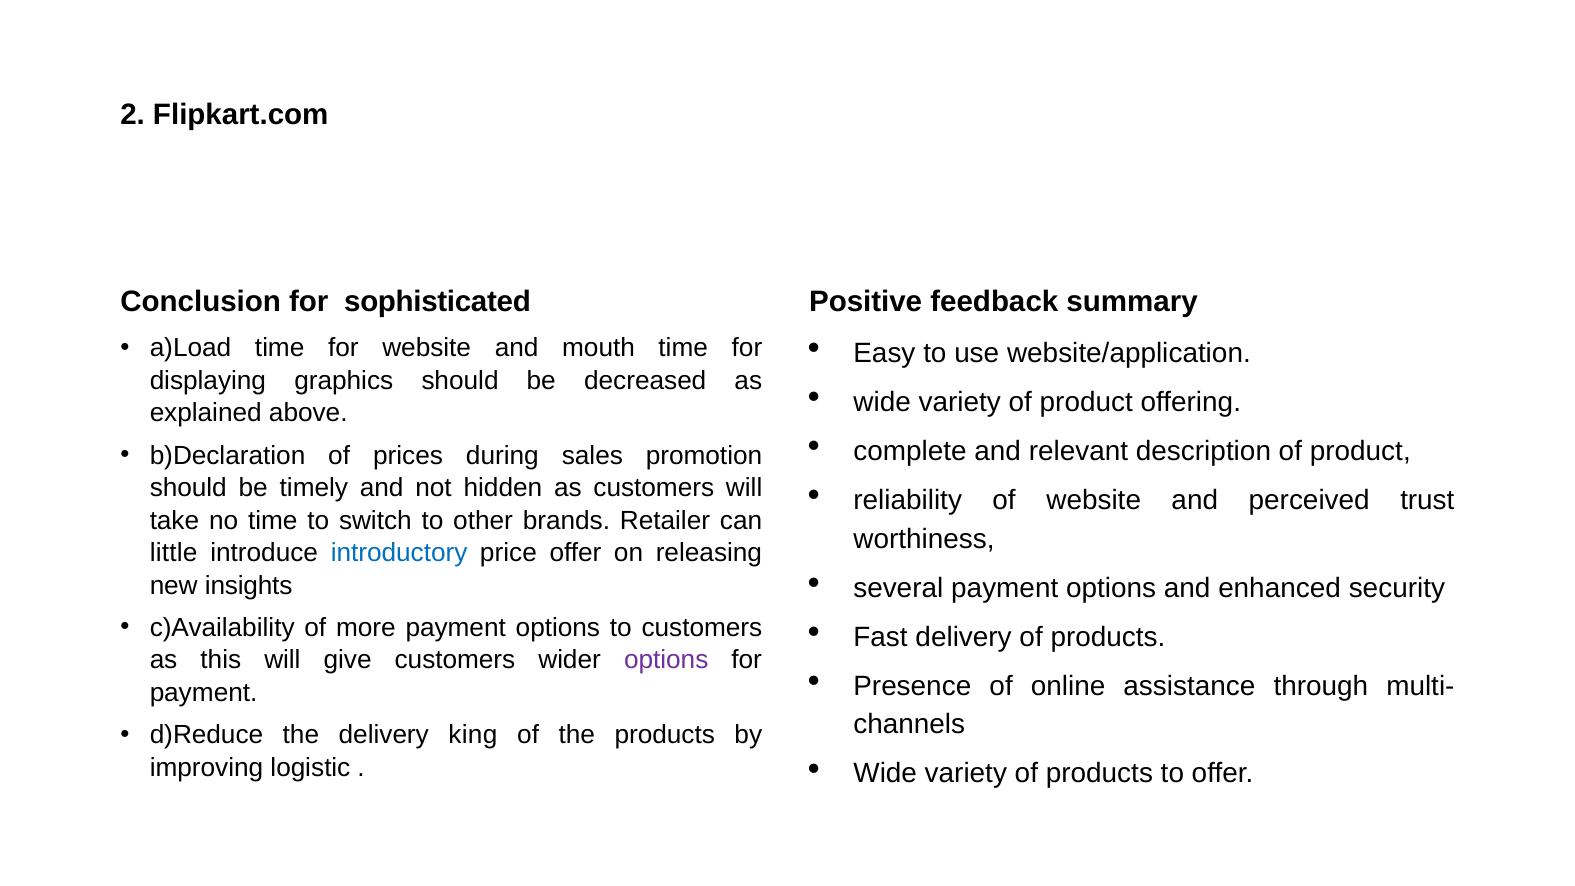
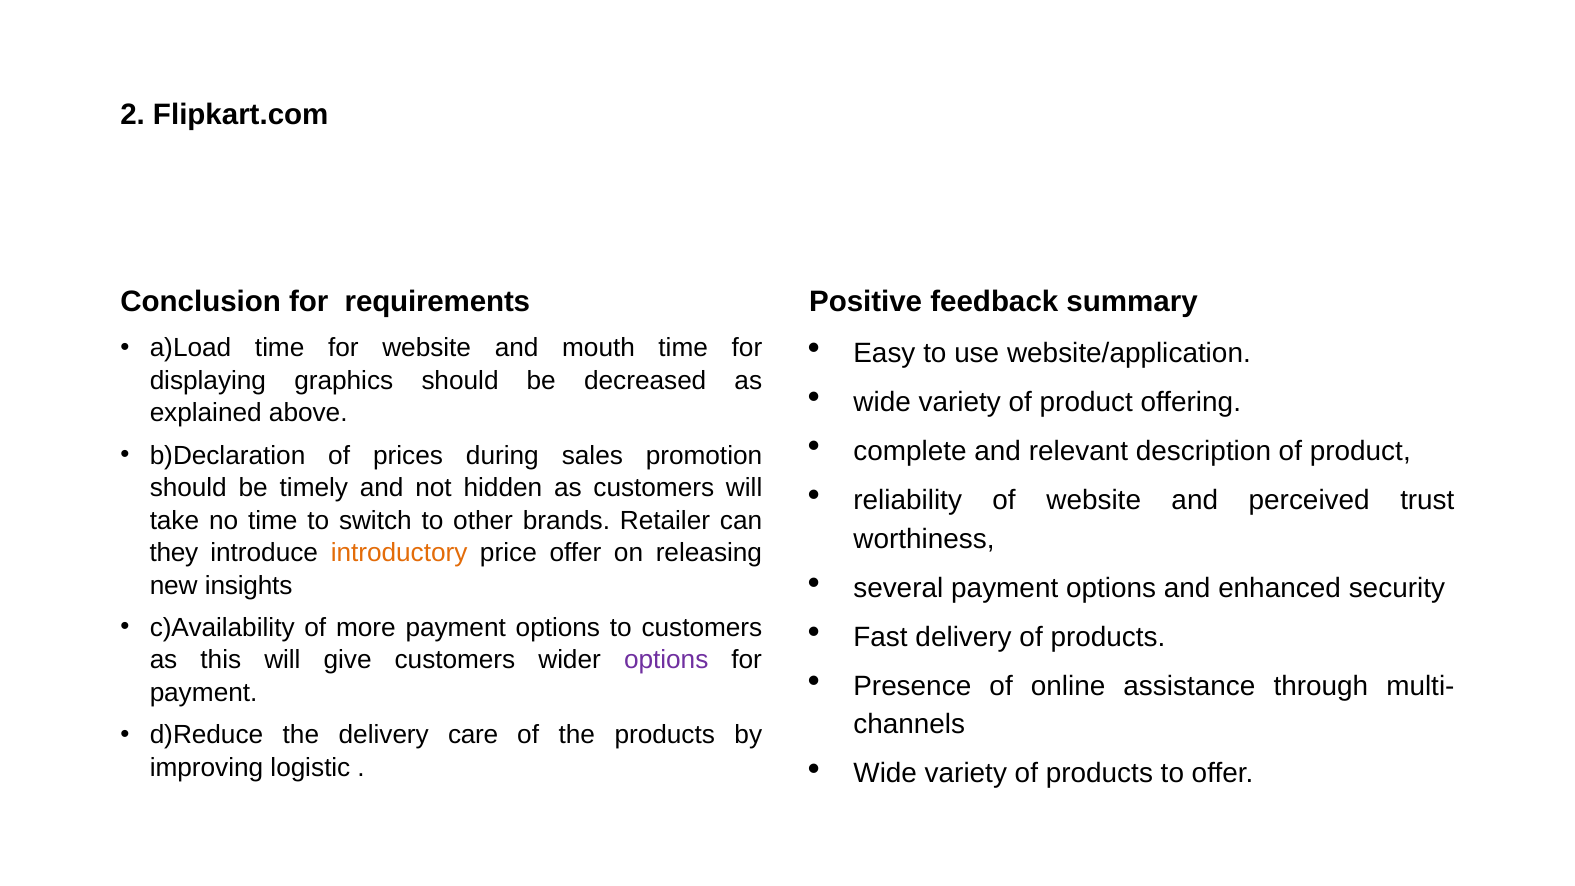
sophisticated: sophisticated -> requirements (437, 302)
little: little -> they (174, 553)
introductory colour: blue -> orange (399, 553)
king: king -> care (473, 735)
